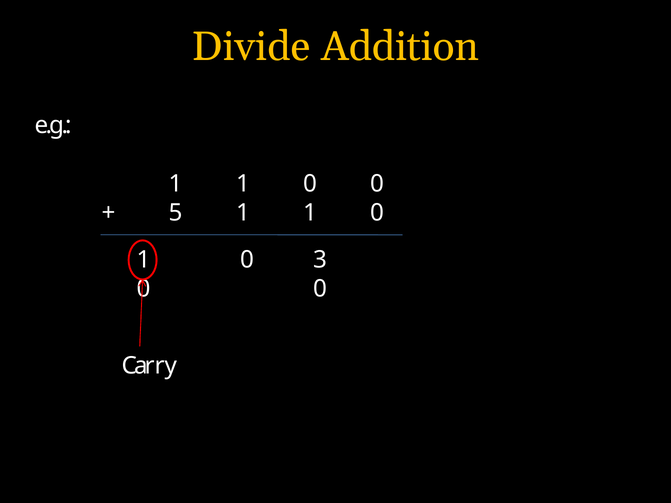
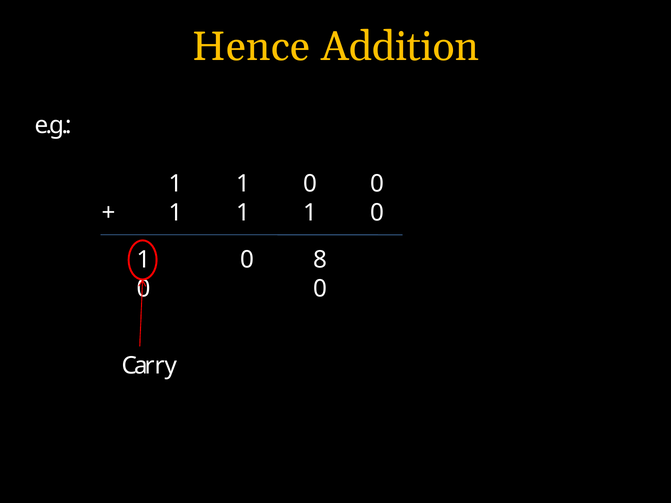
Divide: Divide -> Hence (251, 47)
5: 5 -> 1 (176, 213)
3: 3 -> 8 (320, 260)
